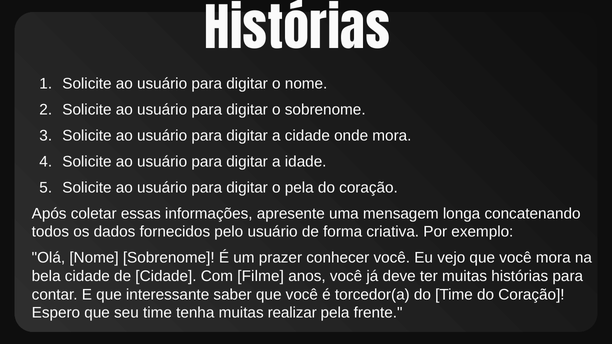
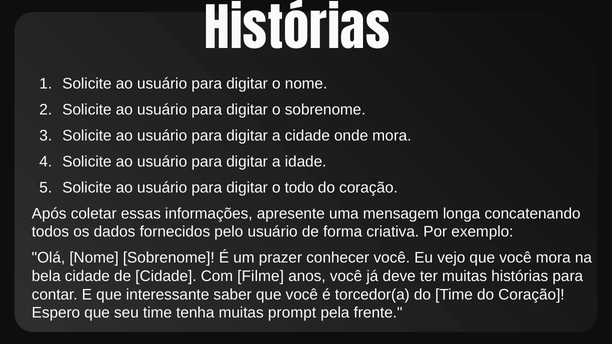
o pela: pela -> todo (299, 188)
realizar: realizar -> prompt (292, 313)
